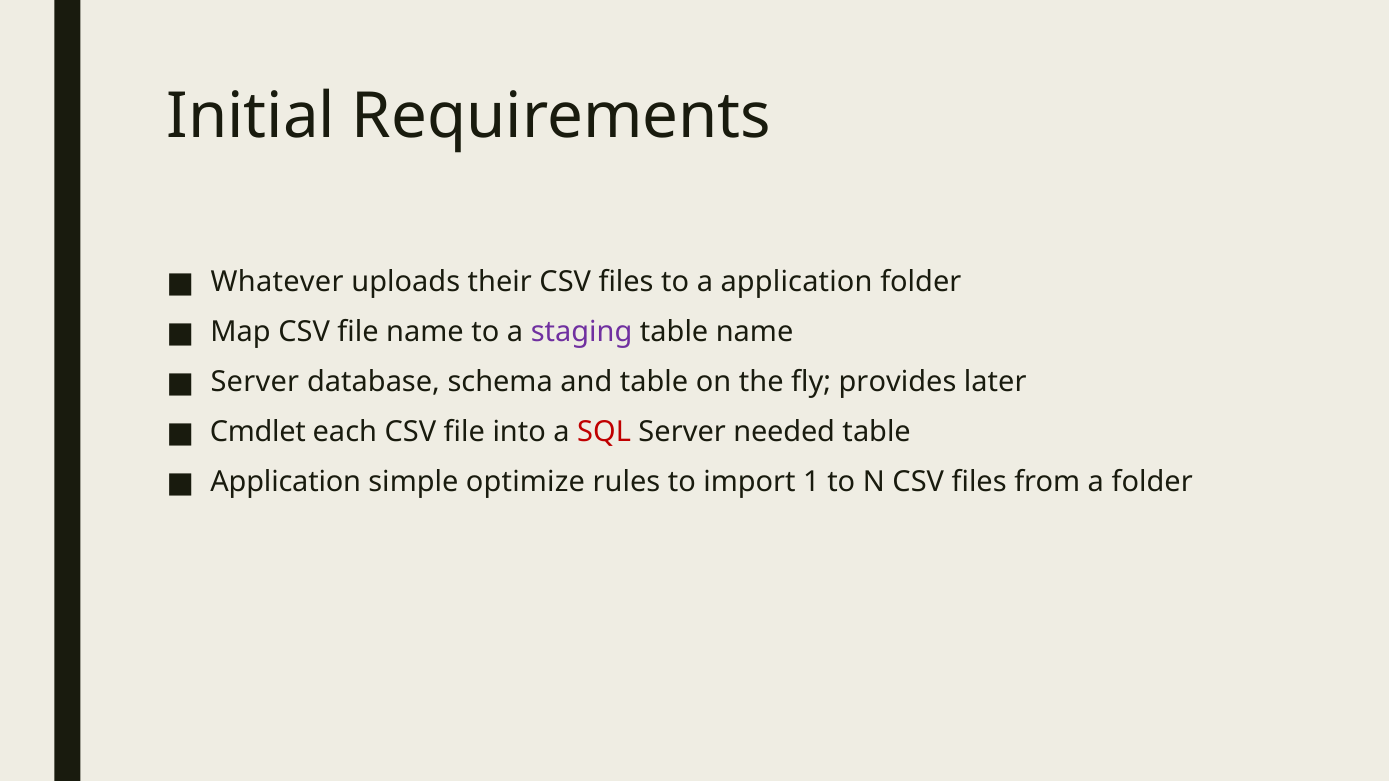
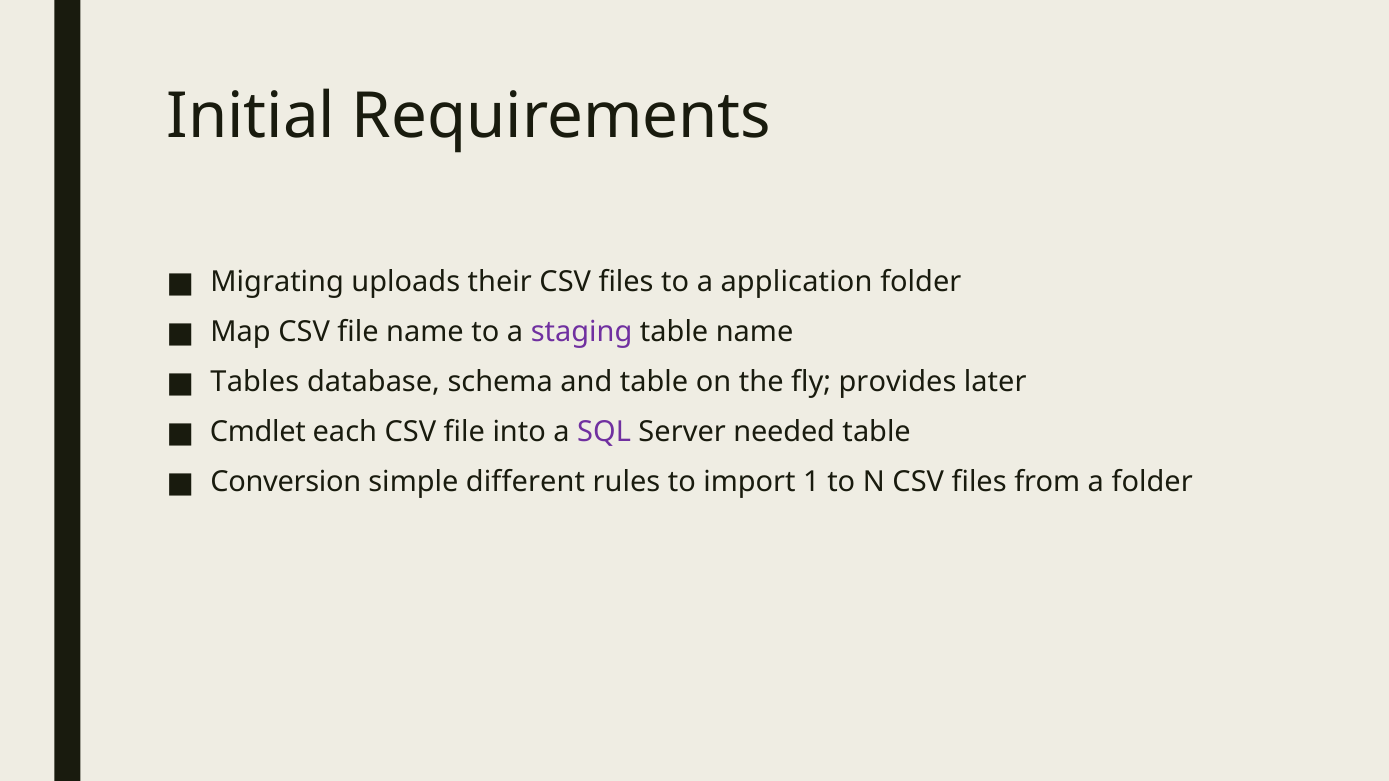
Whatever: Whatever -> Migrating (277, 282)
Server: Server -> Tables (255, 382)
SQL colour: red -> purple (604, 432)
Application: Application -> Conversion (286, 482)
optimize: optimize -> different (525, 482)
